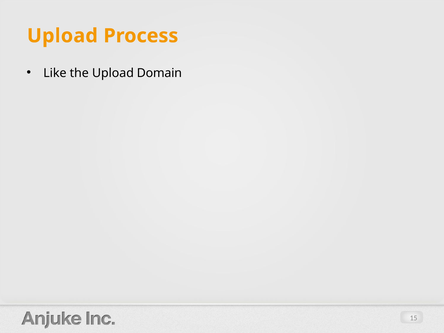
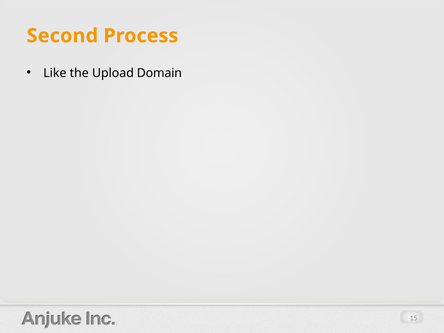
Upload: Upload -> Second (62, 36)
